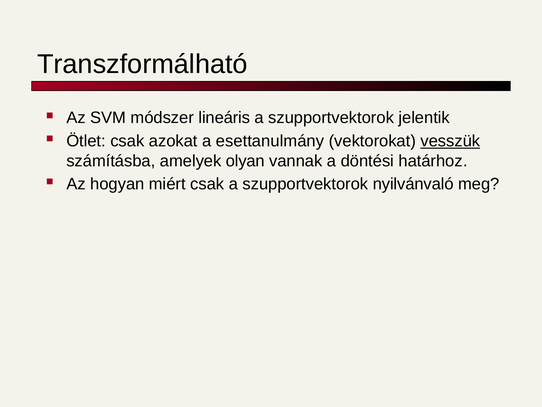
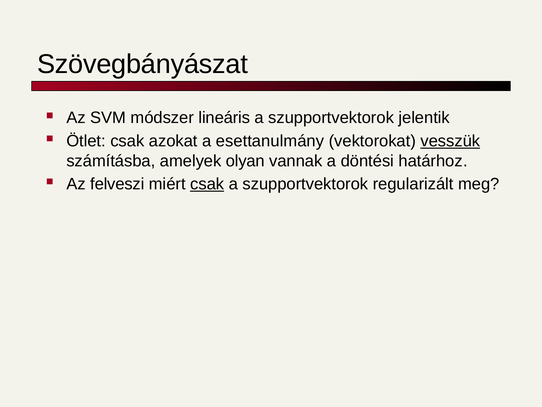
Transzformálható: Transzformálható -> Szövegbányászat (142, 64)
hogyan: hogyan -> felveszi (117, 184)
csak underline: none -> present (207, 184)
nyilvánvaló: nyilvánvaló -> regularizált (413, 184)
